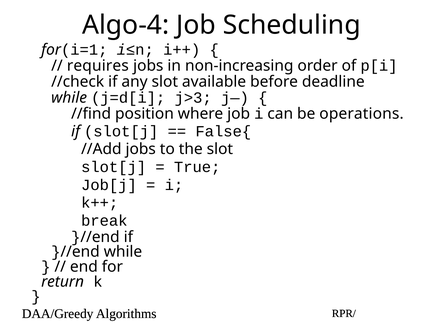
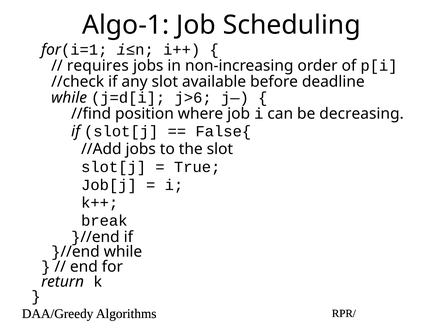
Algo-4: Algo-4 -> Algo-1 (126, 25)
j>3: j>3 -> j>6 (193, 98)
operations: operations -> decreasing (362, 114)
